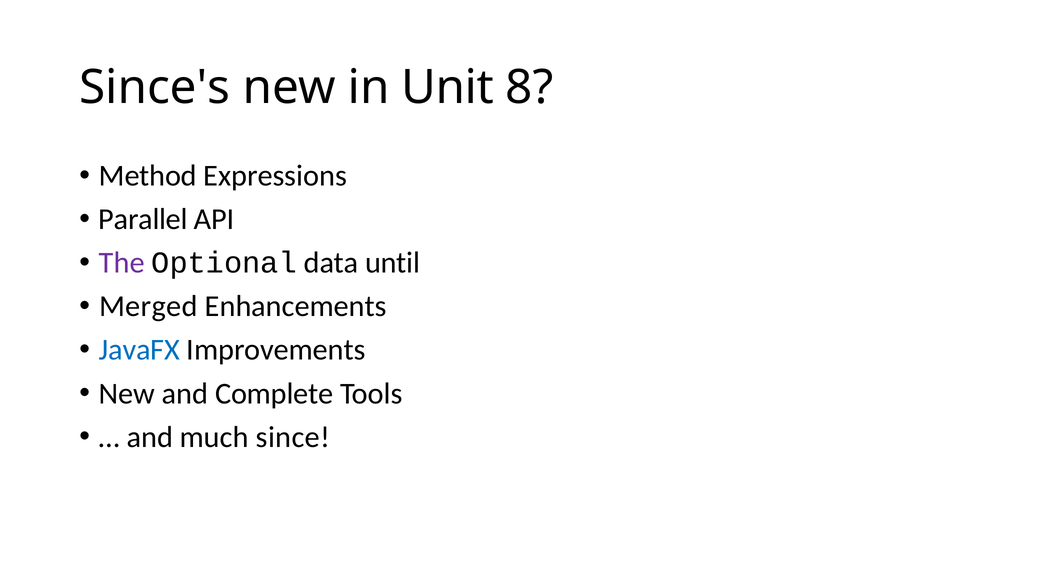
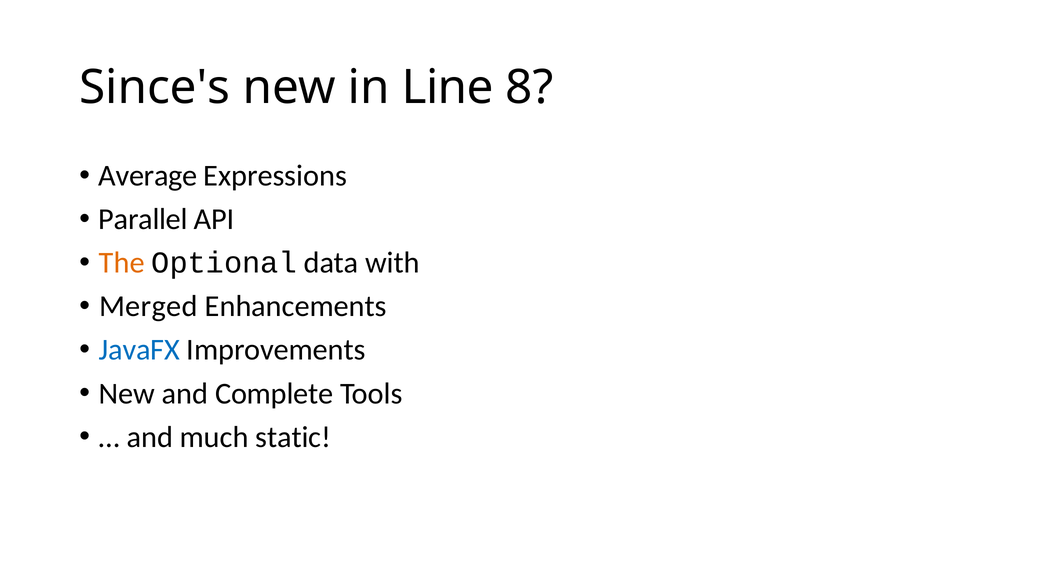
Unit: Unit -> Line (448, 87)
Method: Method -> Average (148, 176)
The colour: purple -> orange (122, 263)
until: until -> with (392, 263)
since: since -> static (293, 437)
